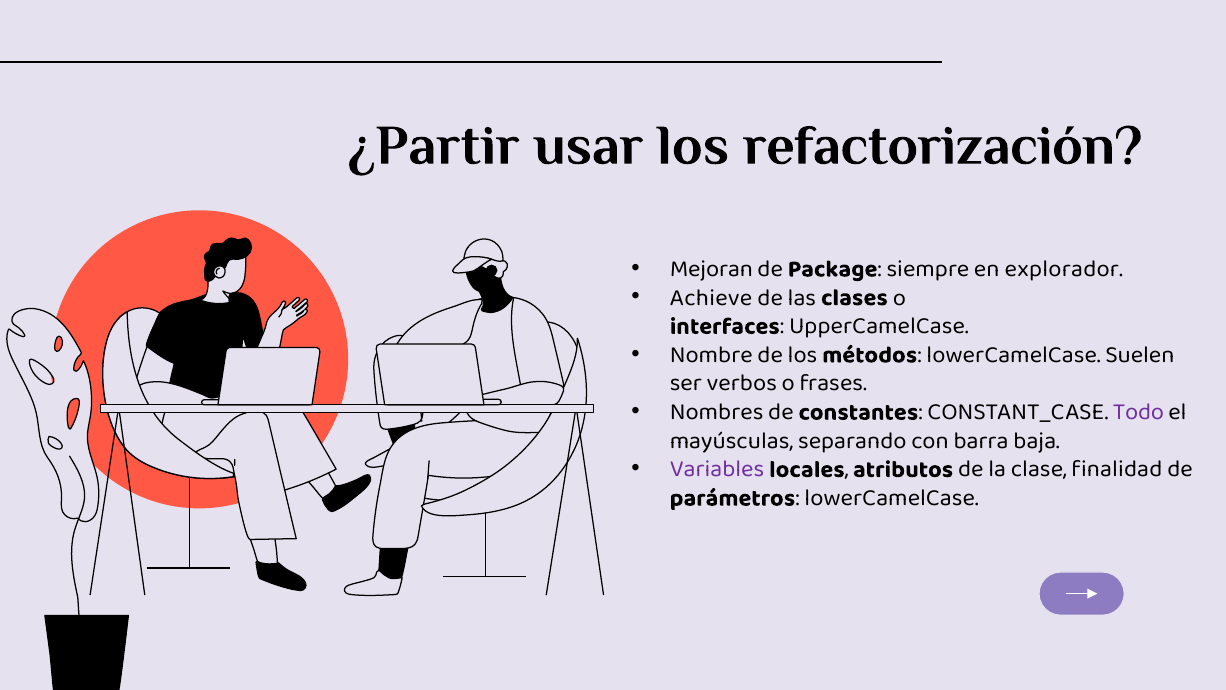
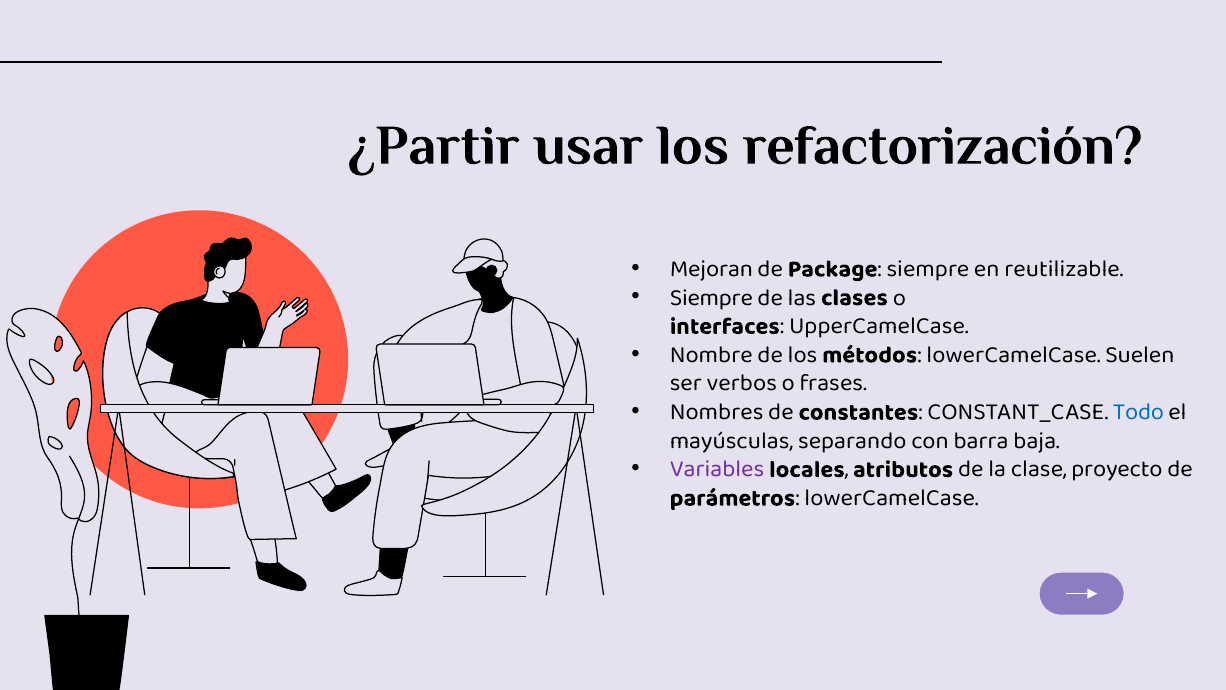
explorador: explorador -> reutilizable (1064, 268)
Achieve: Achieve -> Siempre (711, 297)
Todo colour: purple -> blue (1138, 412)
finalidad: finalidad -> proyecto (1117, 469)
